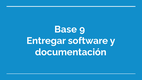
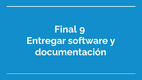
Base: Base -> Final (66, 29)
